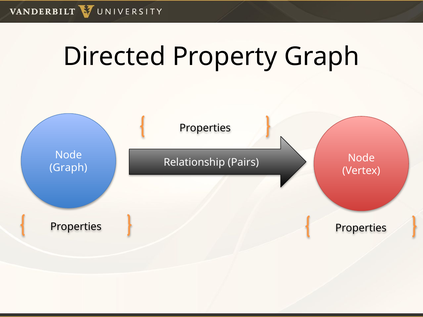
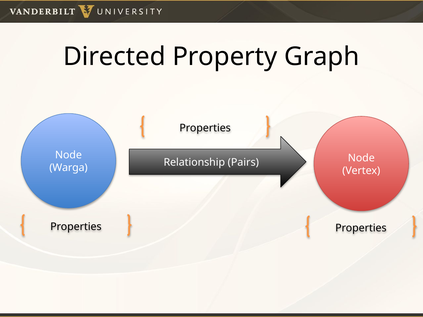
Graph: Graph -> Warga (68, 168)
